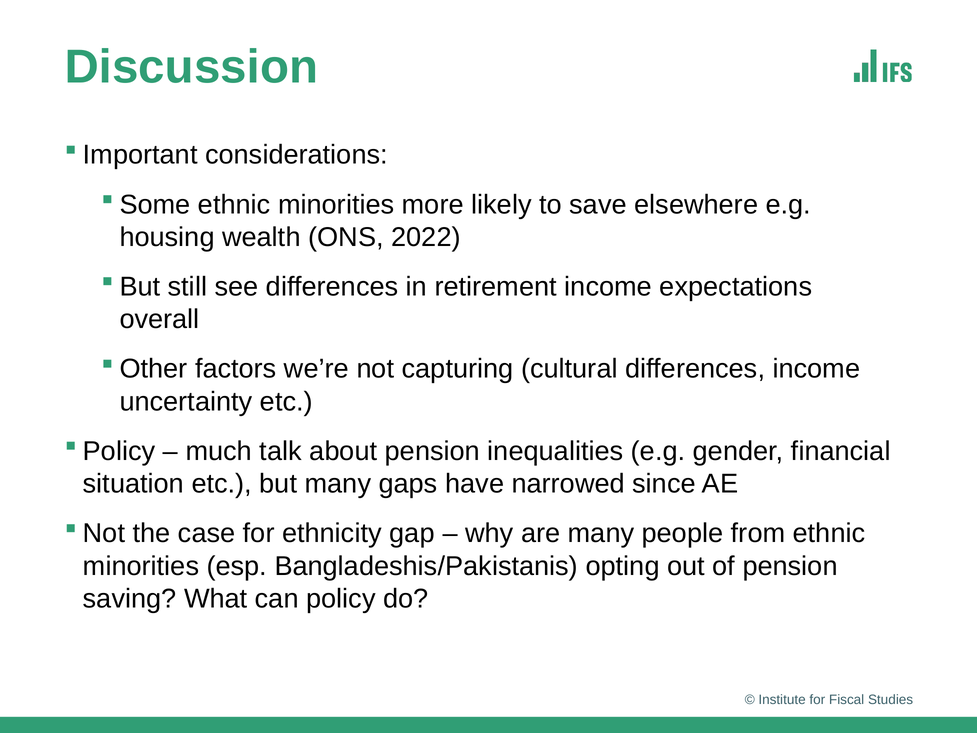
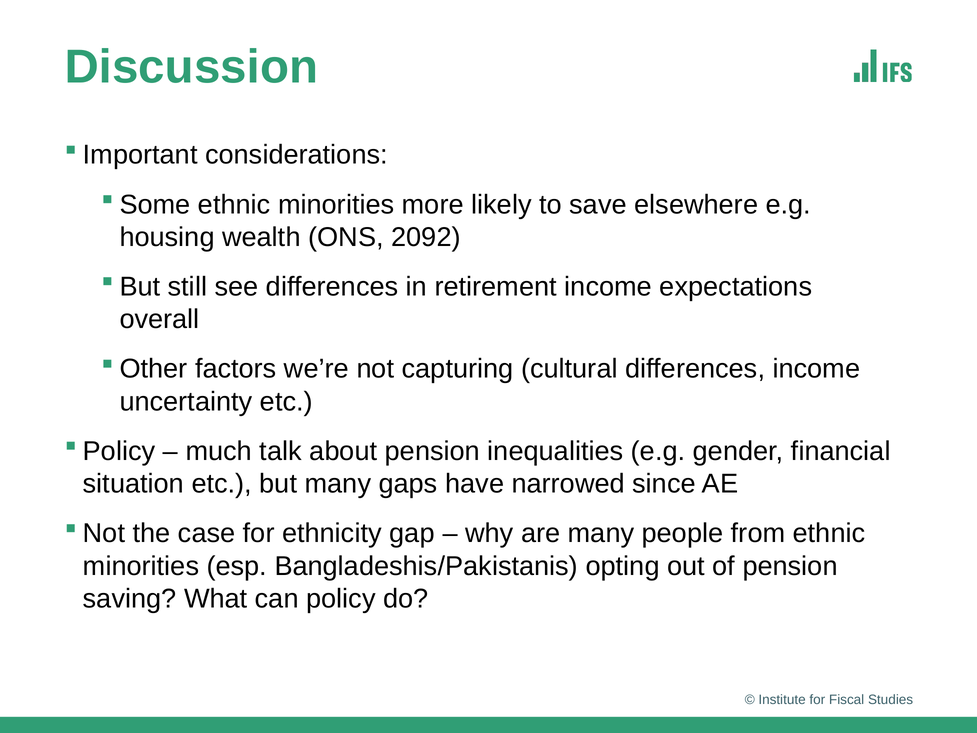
2022: 2022 -> 2092 (426, 237)
